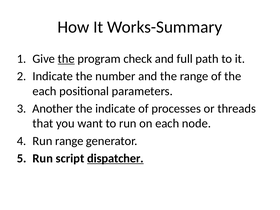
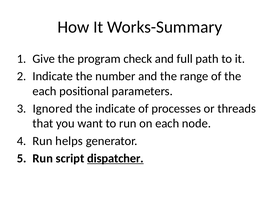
the underline: present -> none (66, 59)
Another: Another -> Ignored (53, 109)
Run range: range -> helps (69, 141)
